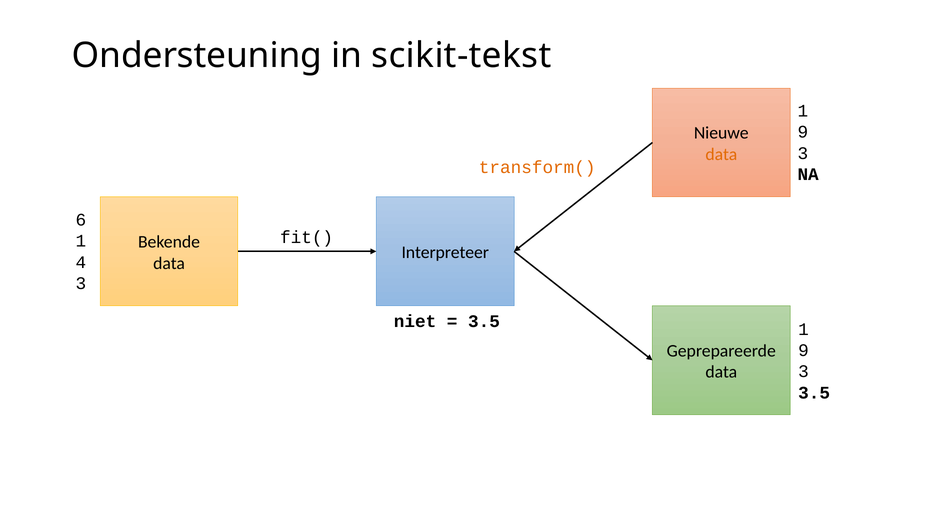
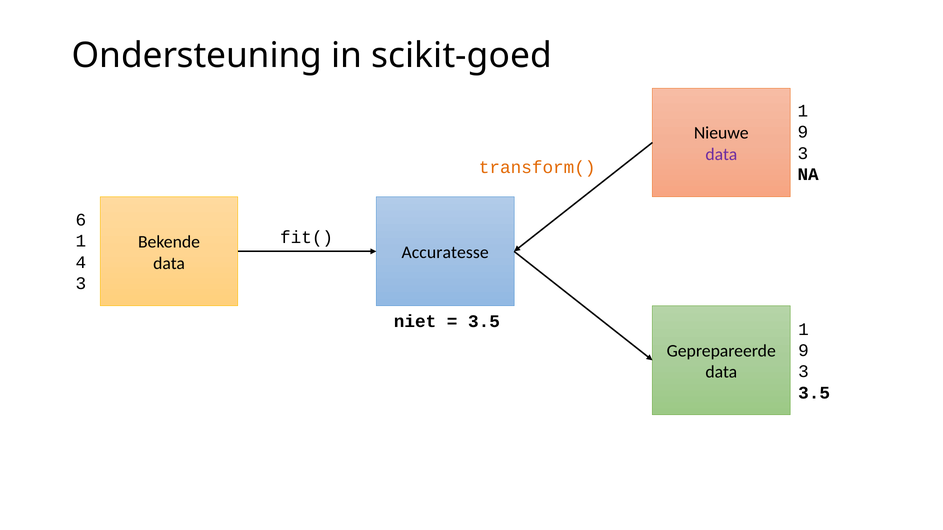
scikit-tekst: scikit-tekst -> scikit-goed (462, 56)
data colour: orange -> purple (721, 154)
Interpreteer: Interpreteer -> Accuratesse (445, 253)
